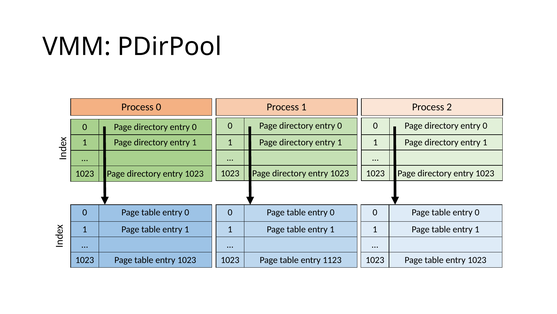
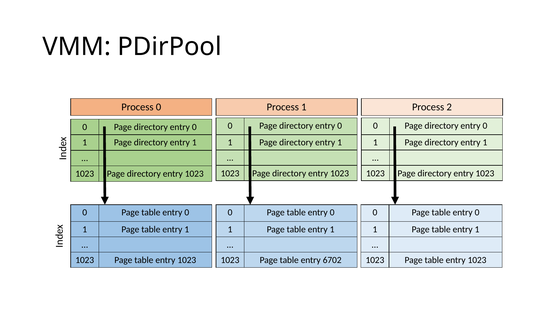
1123: 1123 -> 6702 (332, 259)
